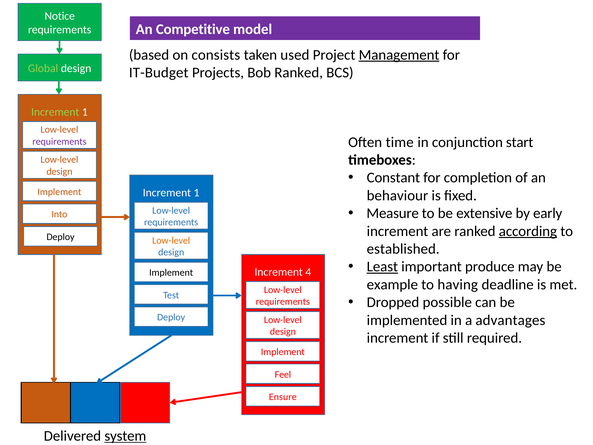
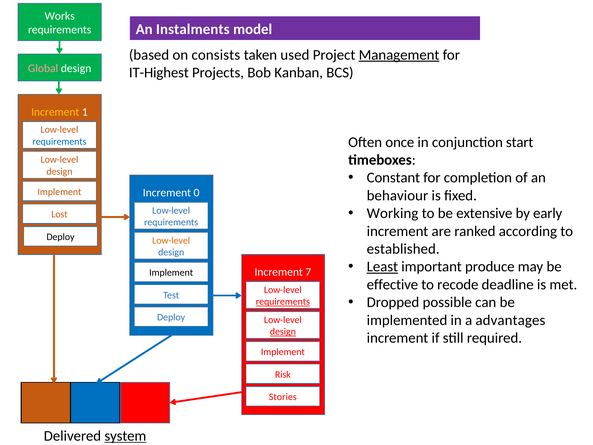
Notice: Notice -> Works (60, 16)
Competitive: Competitive -> Instalments (193, 29)
Global colour: light green -> pink (43, 68)
IT-Budget: IT-Budget -> IT-Highest (159, 73)
Bob Ranked: Ranked -> Kanban (299, 73)
Increment colour: light green -> yellow (55, 112)
time: time -> once (400, 142)
requirements colour: purple -> blue (59, 141)
1: 1 -> 0 (197, 193)
Measure: Measure -> Working (393, 213)
Into: Into -> Lost (59, 214)
according underline: present -> none (528, 231)
4: 4 -> 7 (308, 272)
example: example -> effective (392, 284)
having: having -> recode (458, 284)
requirements underline: none -> present (283, 302)
design underline: none -> present (283, 331)
Feel: Feel -> Risk (283, 374)
Ensure: Ensure -> Stories (283, 397)
